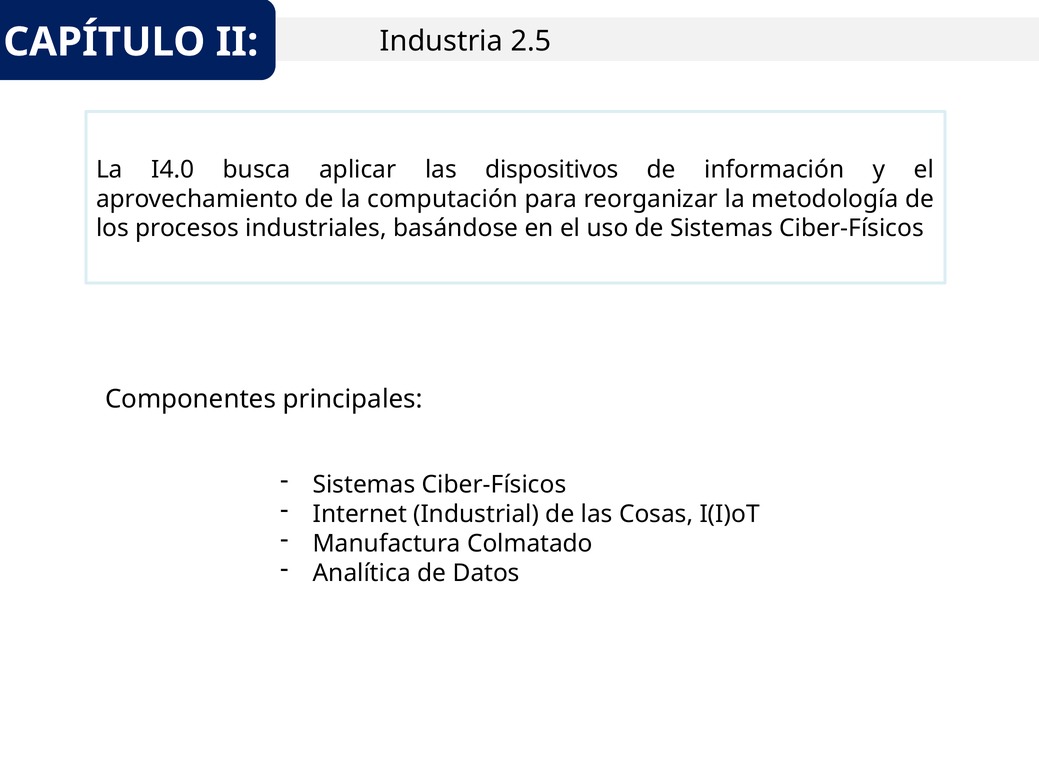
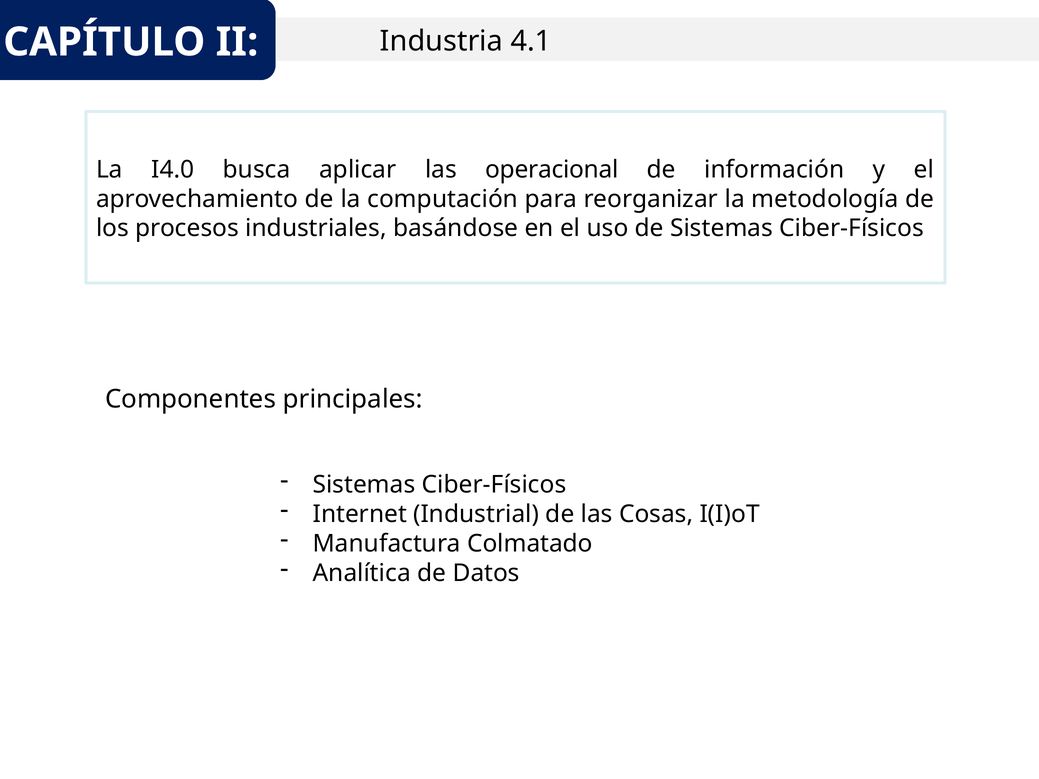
2.5: 2.5 -> 4.1 (531, 41)
dispositivos: dispositivos -> operacional (552, 170)
